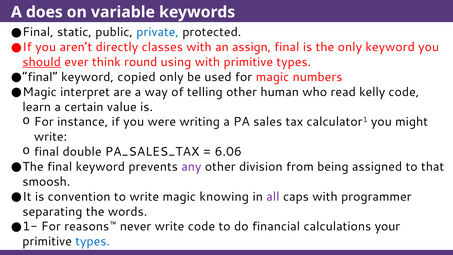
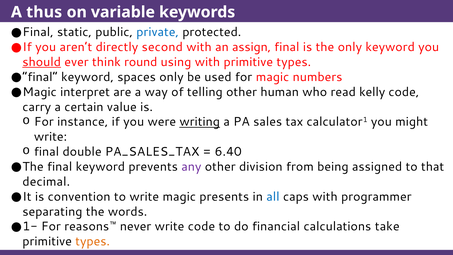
does: does -> thus (44, 12)
classes: classes -> second (162, 47)
copied: copied -> spaces (137, 77)
learn: learn -> carry (37, 107)
writing underline: none -> present (200, 122)
6.06: 6.06 -> 6.40 (228, 152)
smoosh: smoosh -> decimal (46, 182)
knowing: knowing -> presents (224, 196)
all colour: purple -> blue (273, 196)
your: your -> take (387, 226)
types colour: blue -> orange (93, 241)
